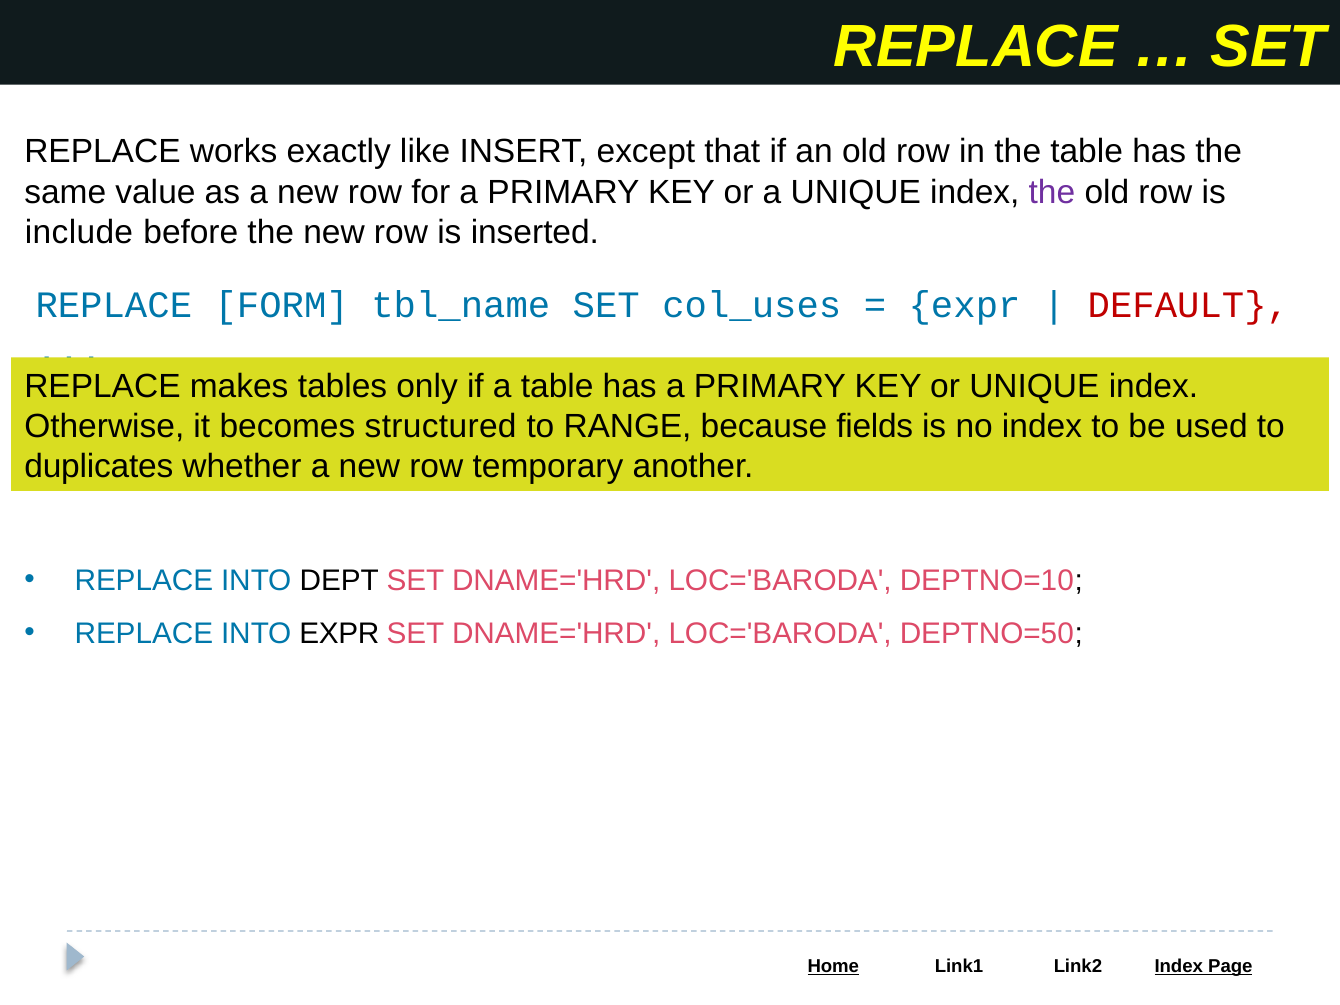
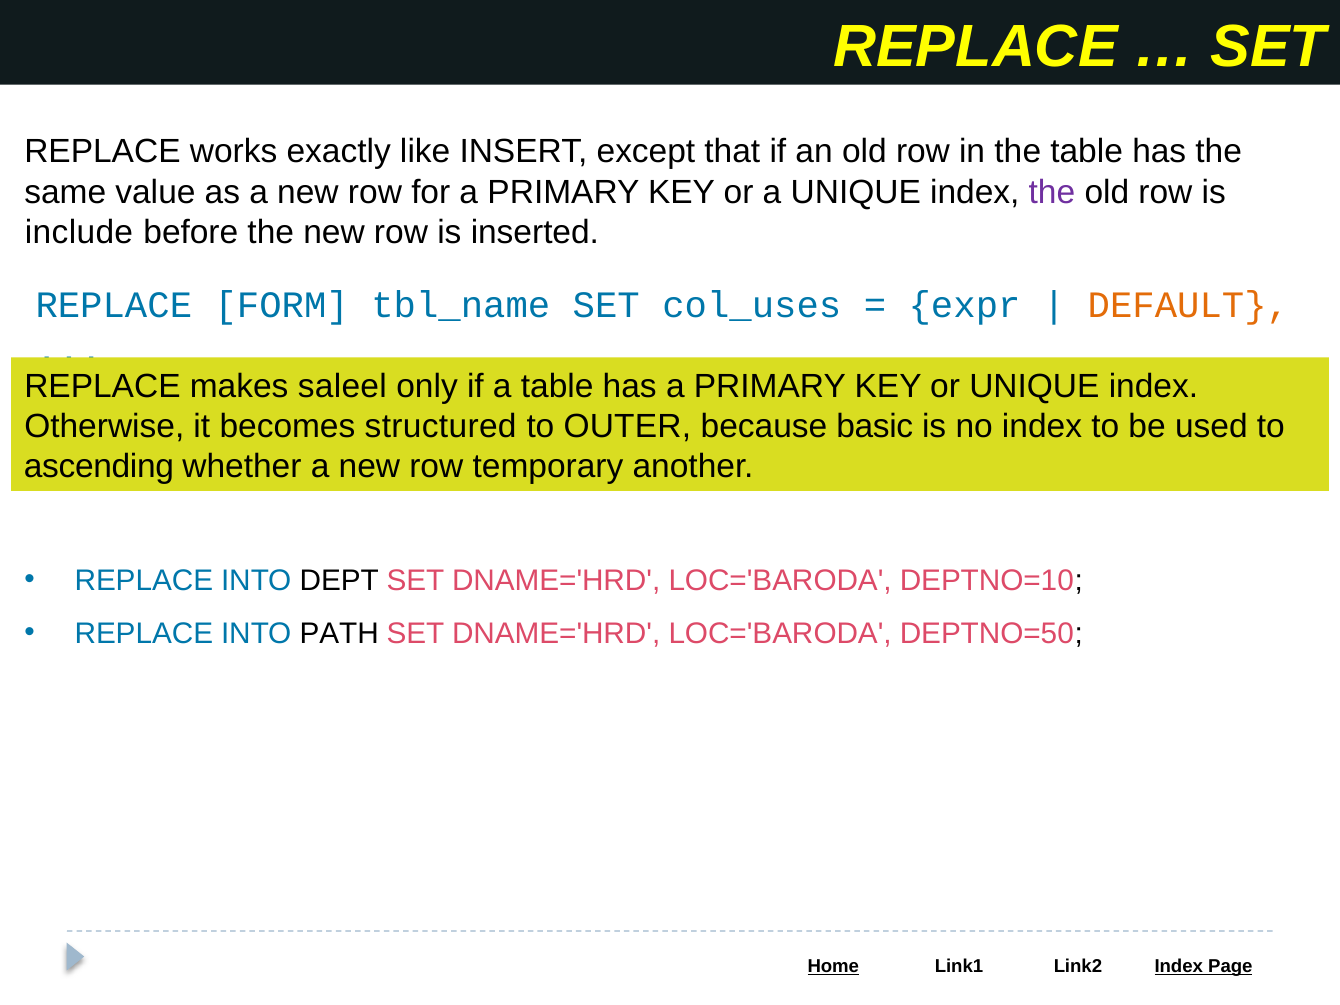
DEFAULT colour: red -> orange (1188, 305)
tables: tables -> saleel (342, 386)
RANGE: RANGE -> OUTER (627, 427)
fields: fields -> basic (875, 427)
duplicates: duplicates -> ascending (99, 467)
INTO EXPR: EXPR -> PATH (339, 634)
